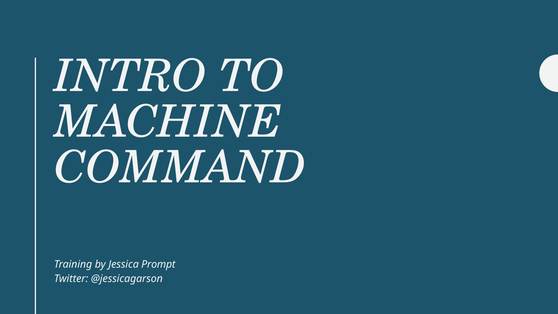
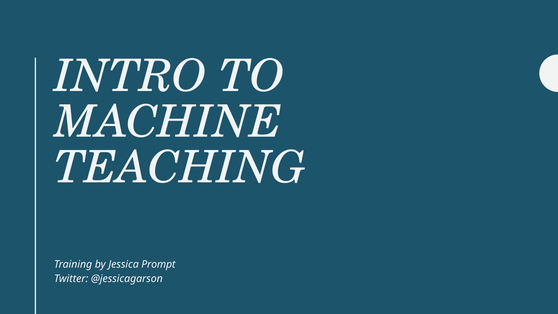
COMMAND: COMMAND -> TEACHING (180, 168)
